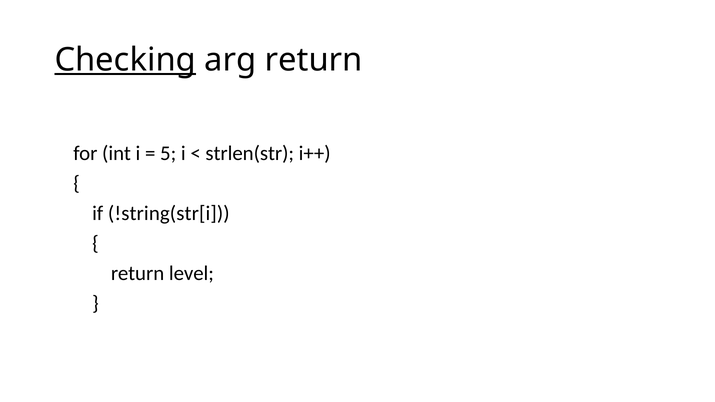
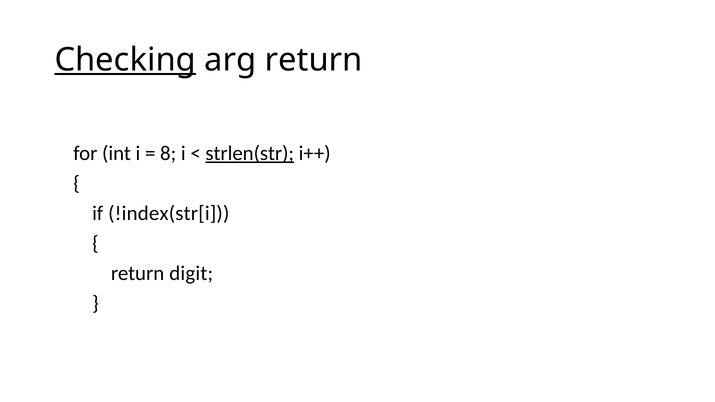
5: 5 -> 8 (168, 153)
strlen(str underline: none -> present (250, 153)
!string(str[i: !string(str[i -> !index(str[i (169, 213)
level: level -> digit (191, 273)
